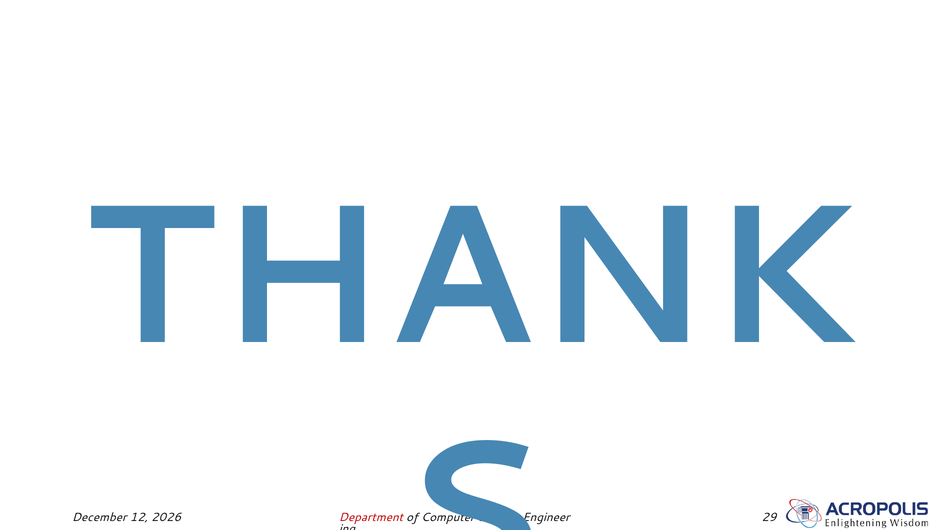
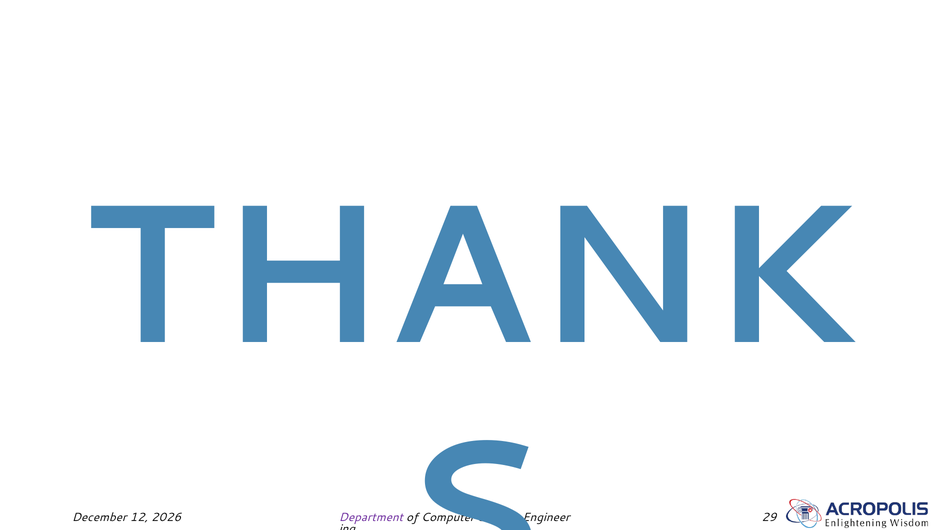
Department colour: red -> purple (371, 518)
